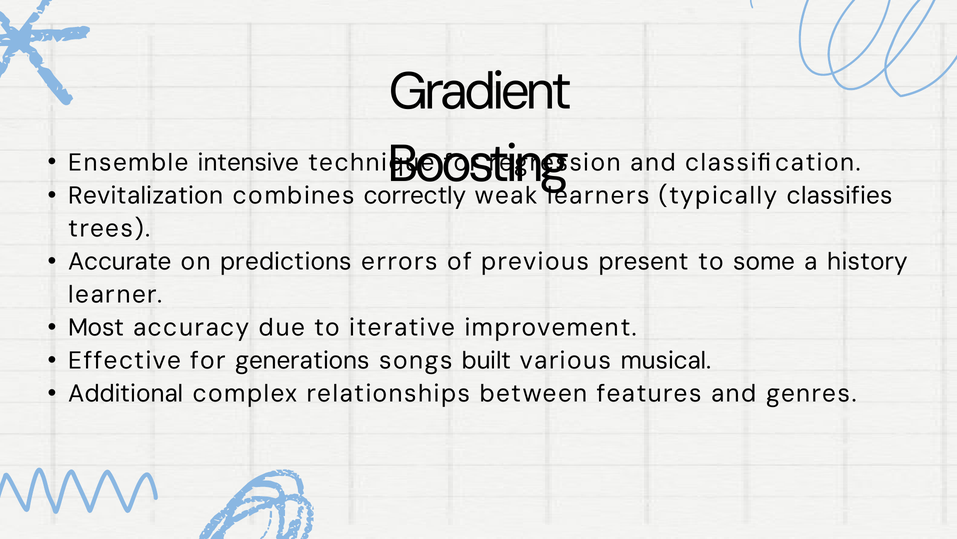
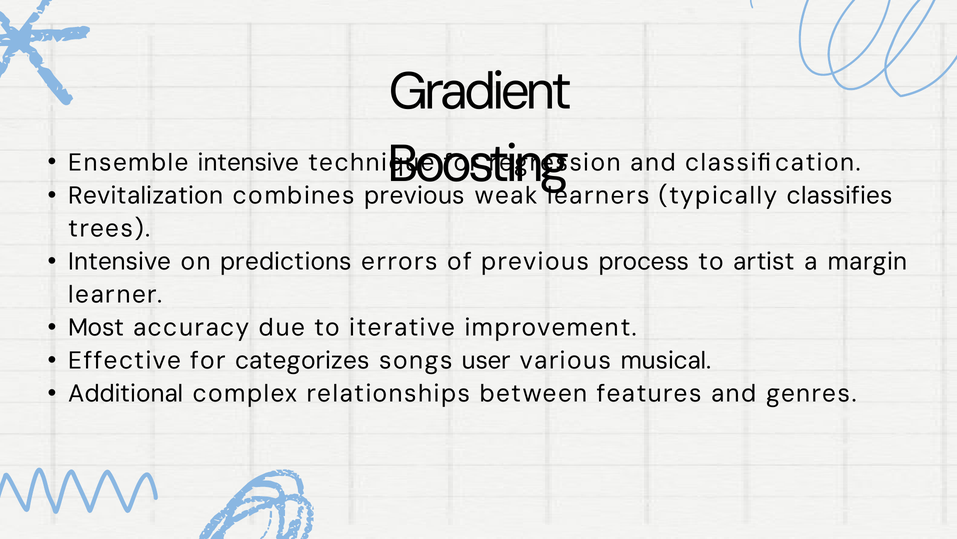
combines correctly: correctly -> previous (415, 196)
Accurate: Accurate -> Intensive (120, 261)
present: present -> process (644, 261)
some: some -> artist (764, 261)
history: history -> margin (868, 261)
generations: generations -> categorizes (302, 360)
built: built -> user (486, 360)
